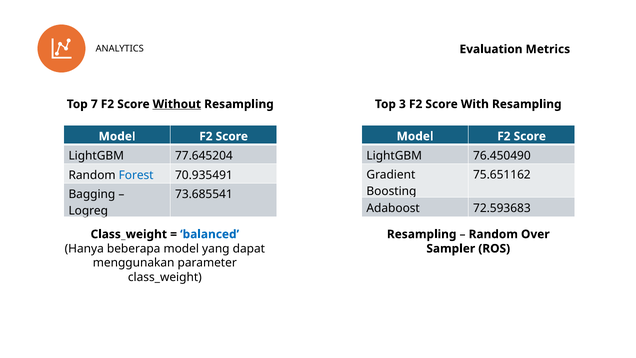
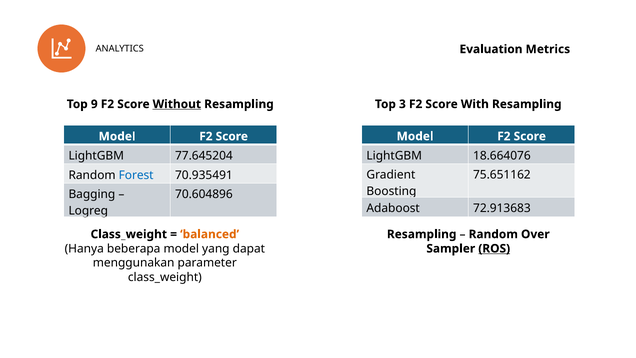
7: 7 -> 9 (94, 104)
76.450490: 76.450490 -> 18.664076 (502, 156)
73.685541: 73.685541 -> 70.604896 (204, 194)
72.593683: 72.593683 -> 72.913683 (502, 208)
balanced colour: blue -> orange (210, 234)
ROS underline: none -> present (494, 248)
